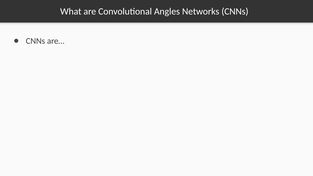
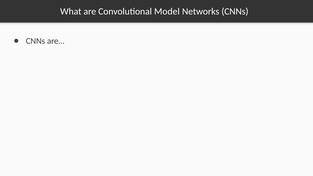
Angles: Angles -> Model (167, 12)
